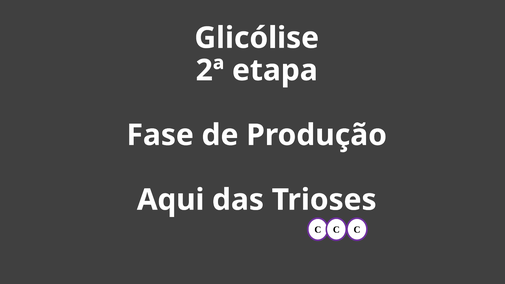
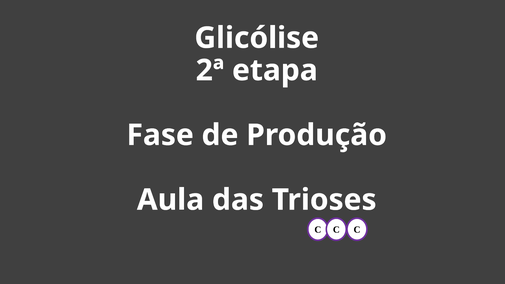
Aqui: Aqui -> Aula (171, 200)
